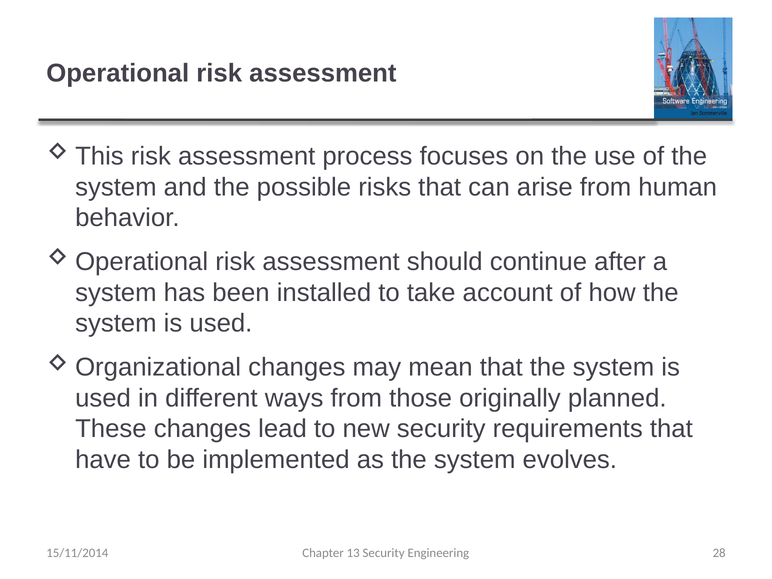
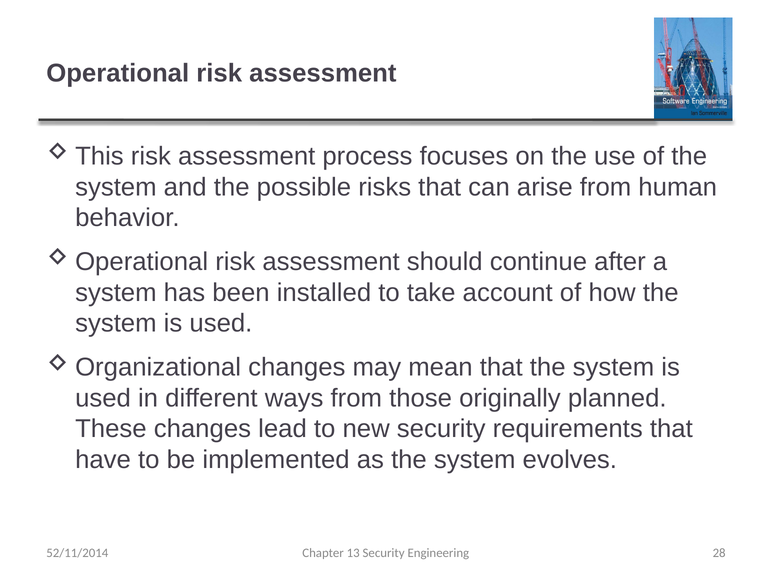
15/11/2014: 15/11/2014 -> 52/11/2014 (77, 553)
